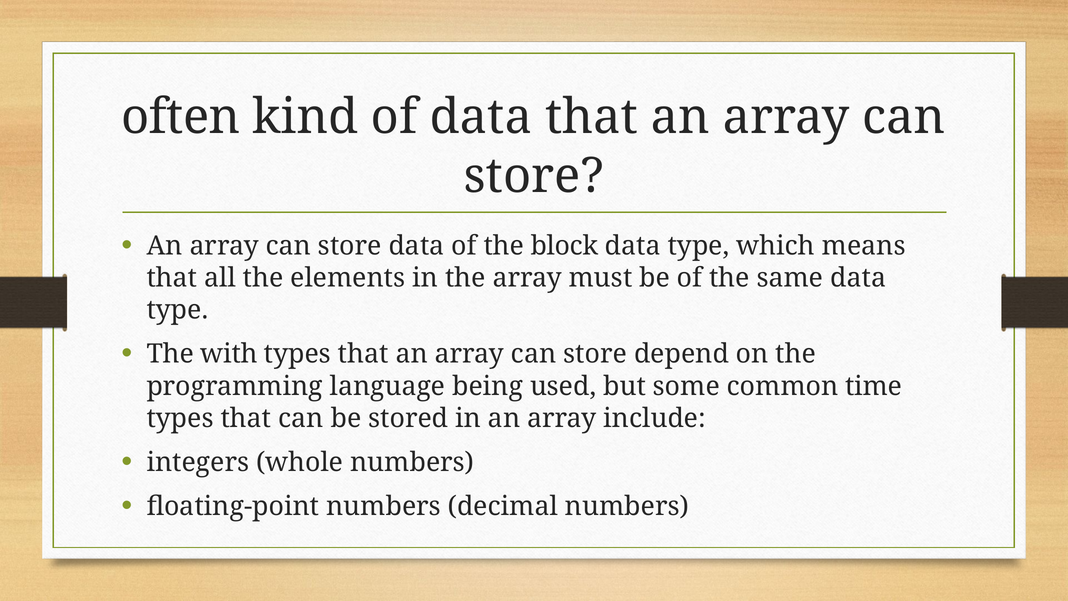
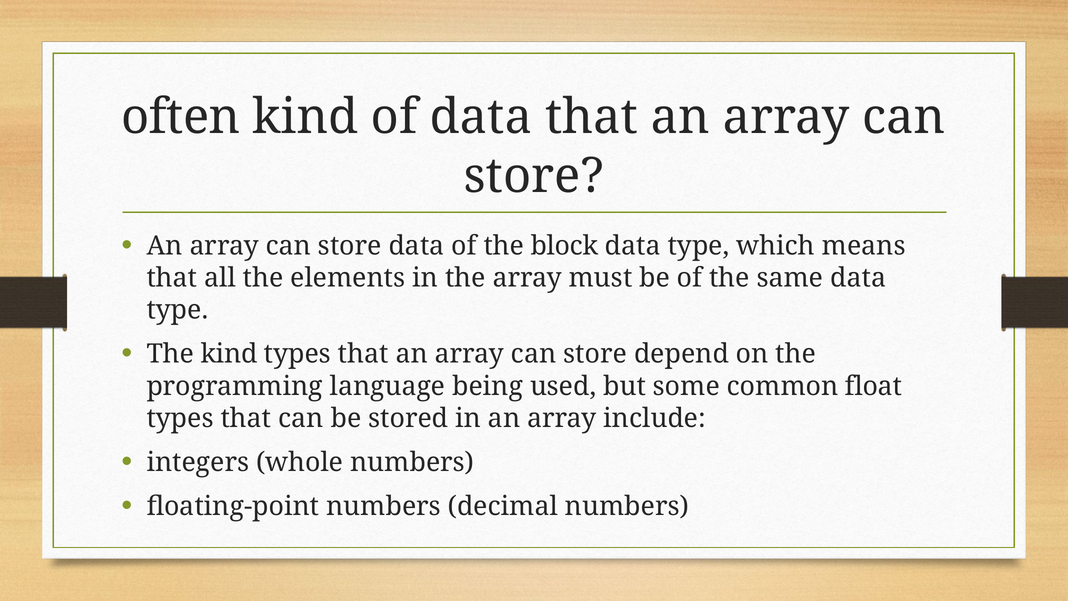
The with: with -> kind (229, 354)
time: time -> float (873, 386)
